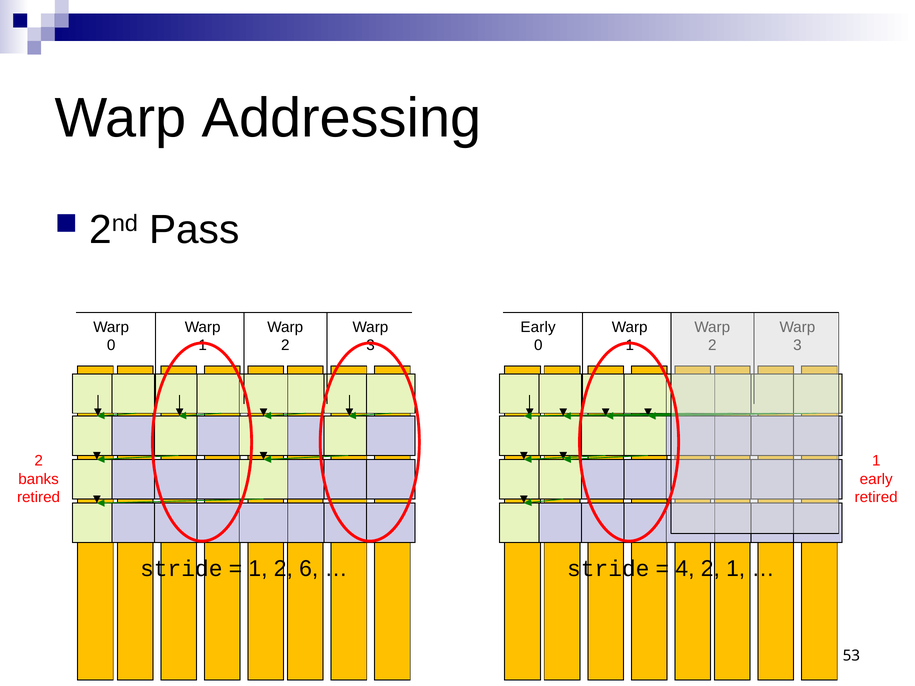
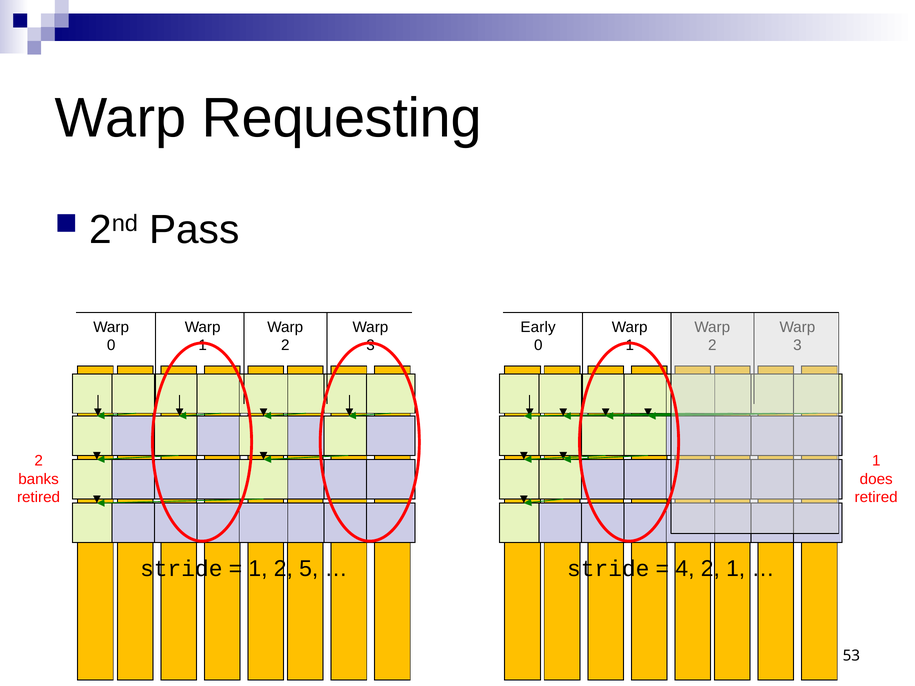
Addressing: Addressing -> Requesting (342, 118)
early: early -> does (876, 479)
6: 6 -> 5 (309, 569)
